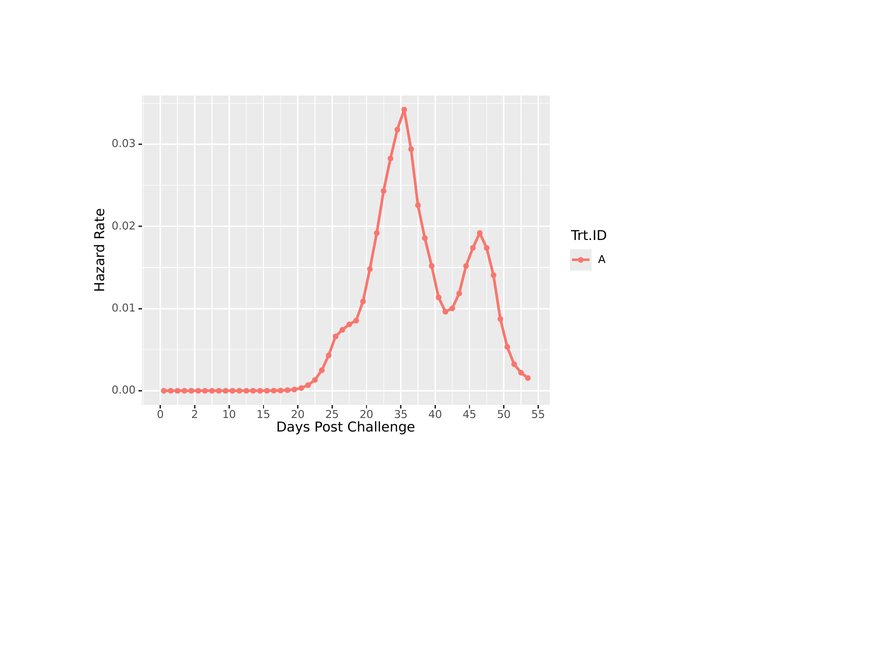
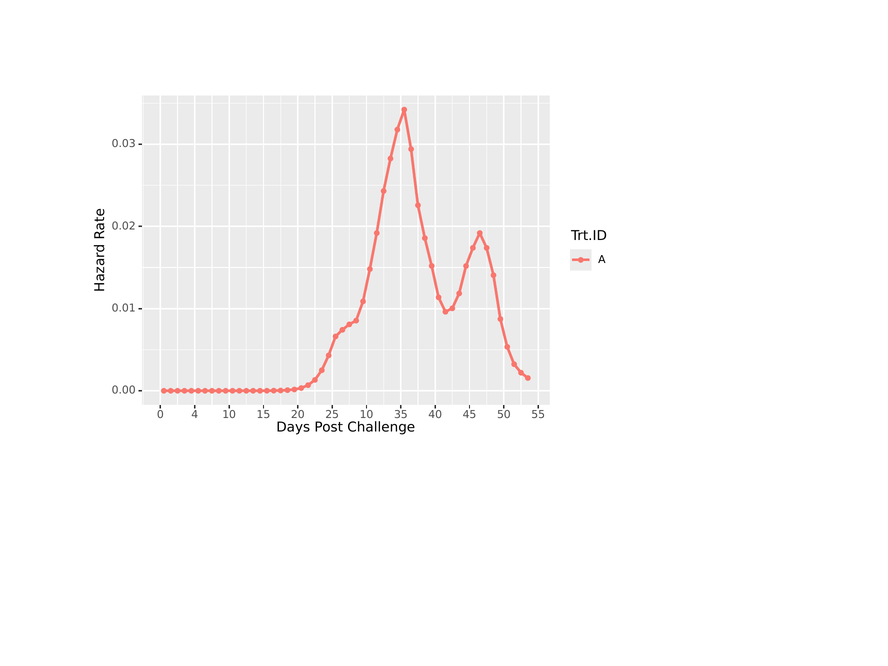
2: 2 -> 4 (195, 415)
25 20: 20 -> 10 (367, 414)
